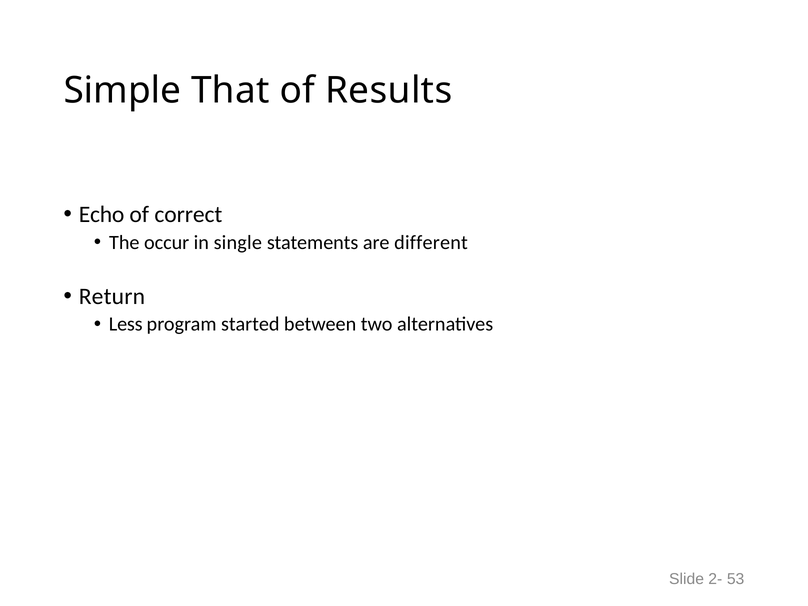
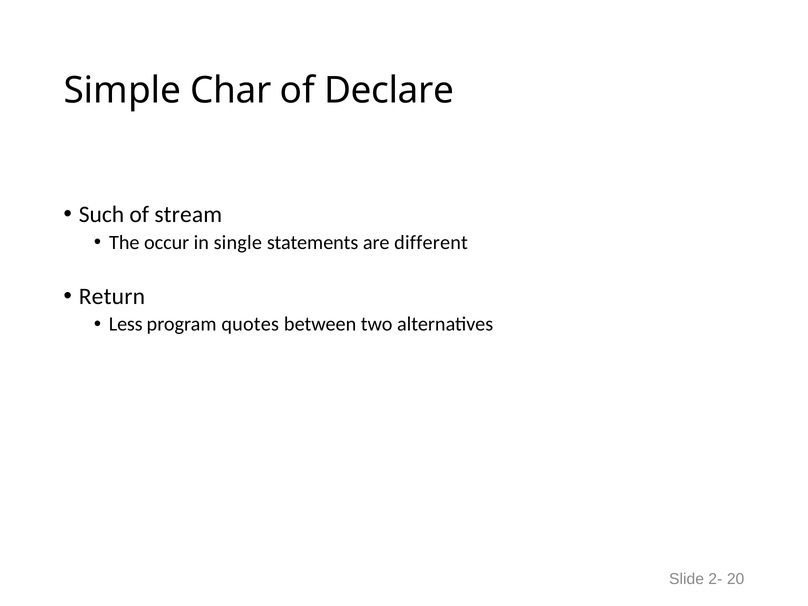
That: That -> Char (231, 91)
Results: Results -> Declare (389, 91)
Echo: Echo -> Such (101, 215)
correct: correct -> stream (188, 215)
started: started -> quotes (250, 324)
53: 53 -> 20 (736, 579)
